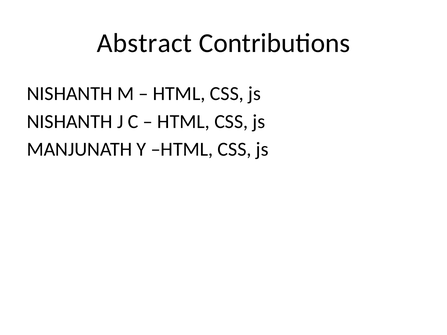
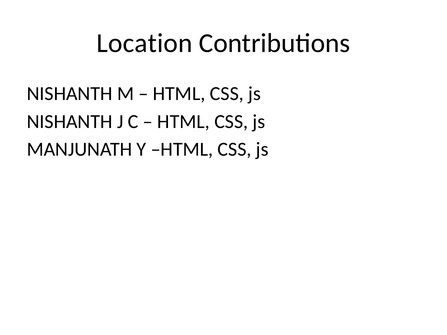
Abstract: Abstract -> Location (144, 43)
